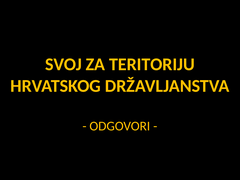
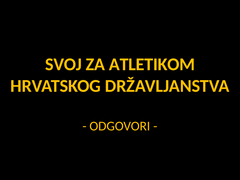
TERITORIJU: TERITORIJU -> ATLETIKOM (152, 64)
